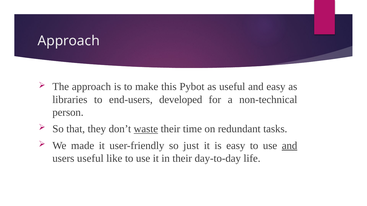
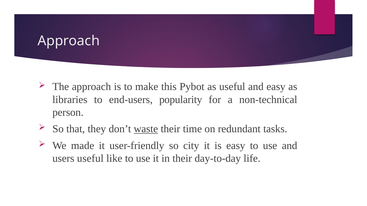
developed: developed -> popularity (181, 100)
just: just -> city (191, 146)
and underline: present -> none (290, 146)
